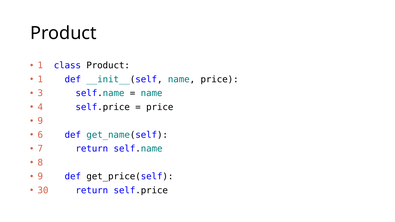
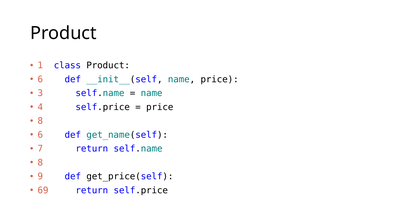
1: 1 -> 6 (40, 79)
9: 9 -> 8 (40, 121)
30: 30 -> 69 (43, 190)
